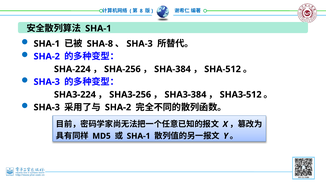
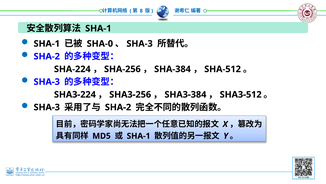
SHA-8: SHA-8 -> SHA-0 (100, 44)
